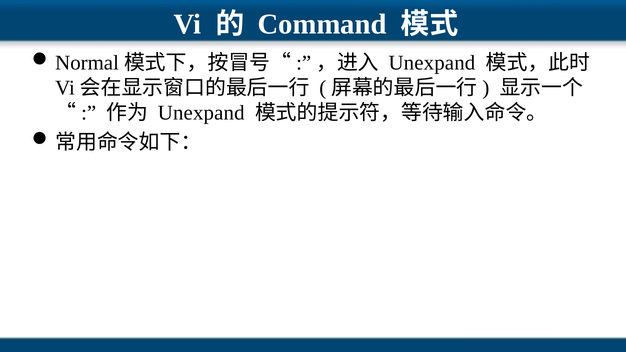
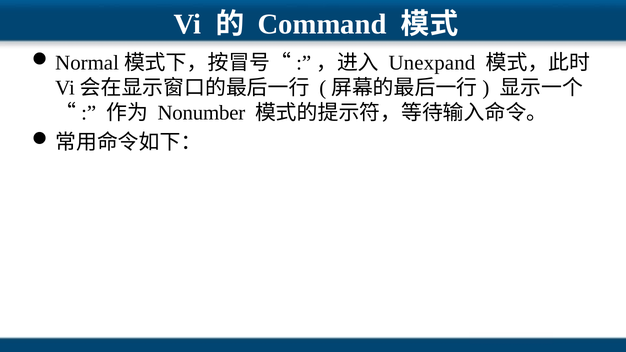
Unexpand: Unexpand -> Nonumber (201, 113)
